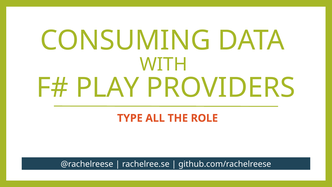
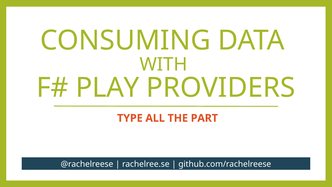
ROLE: ROLE -> PART (204, 118)
